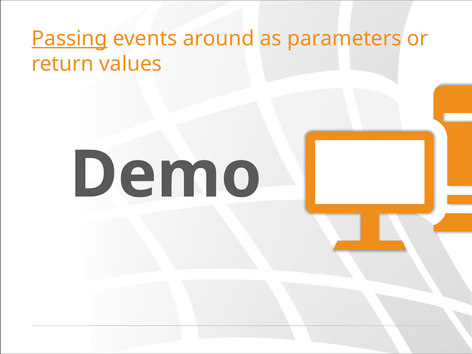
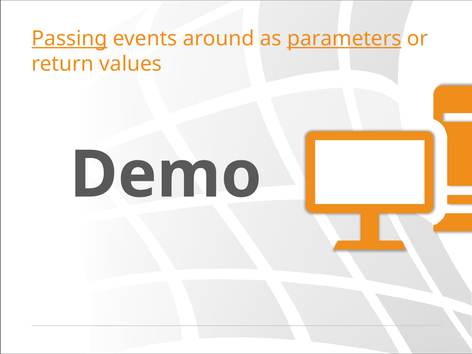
parameters underline: none -> present (344, 39)
